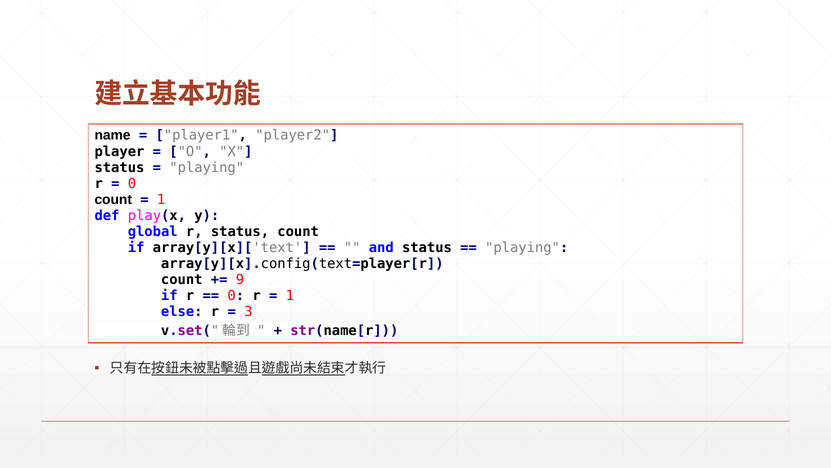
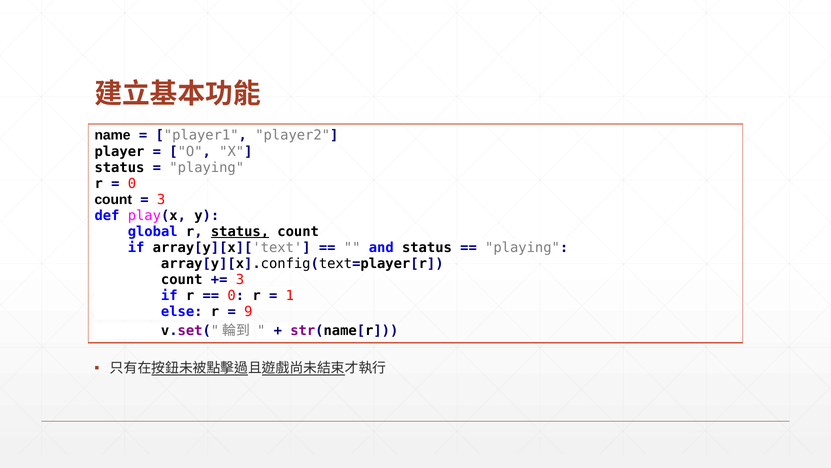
1: 1 -> 3 (161, 199)
status underline: none -> present (240, 231)
9: 9 -> 3 (240, 279)
3: 3 -> 9 (248, 311)
